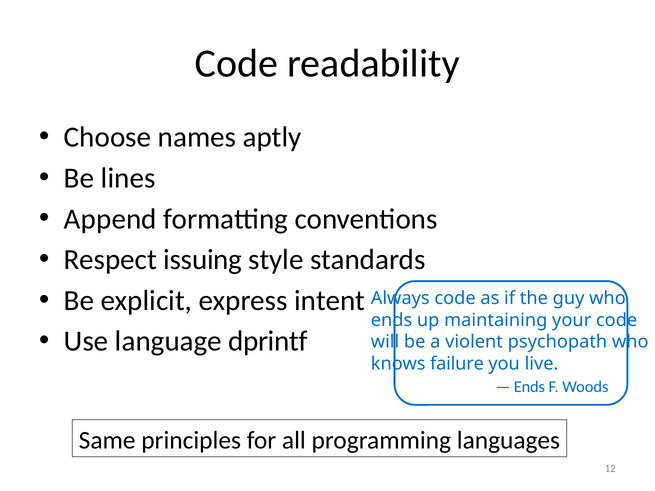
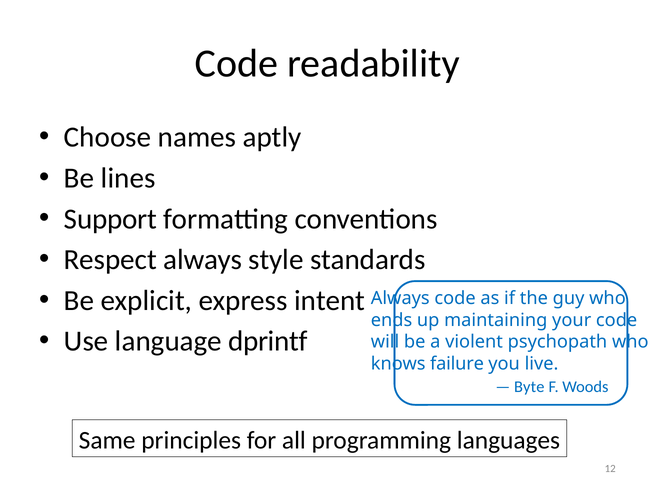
Append: Append -> Support (110, 219)
Respect issuing: issuing -> always (203, 260)
Ends: Ends -> Byte (529, 387)
